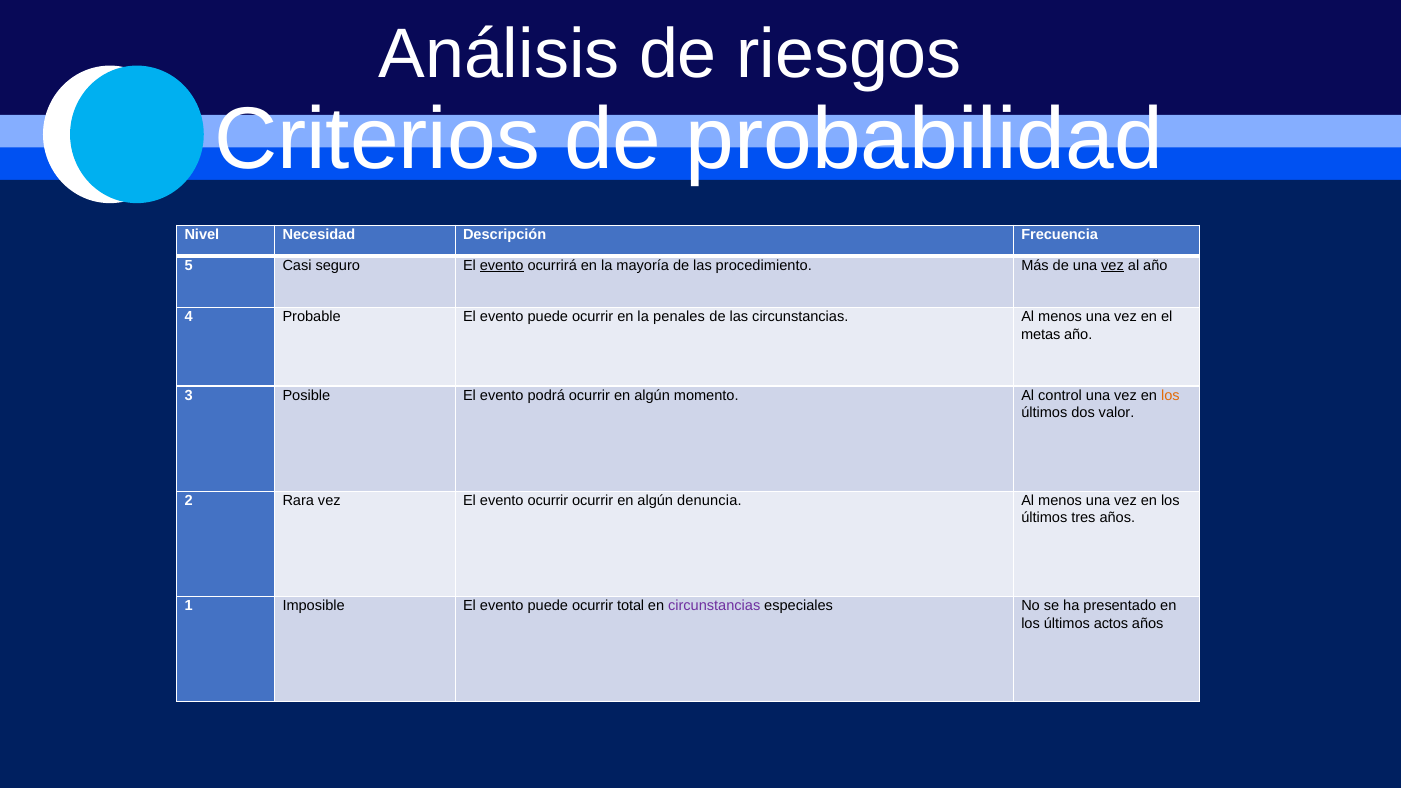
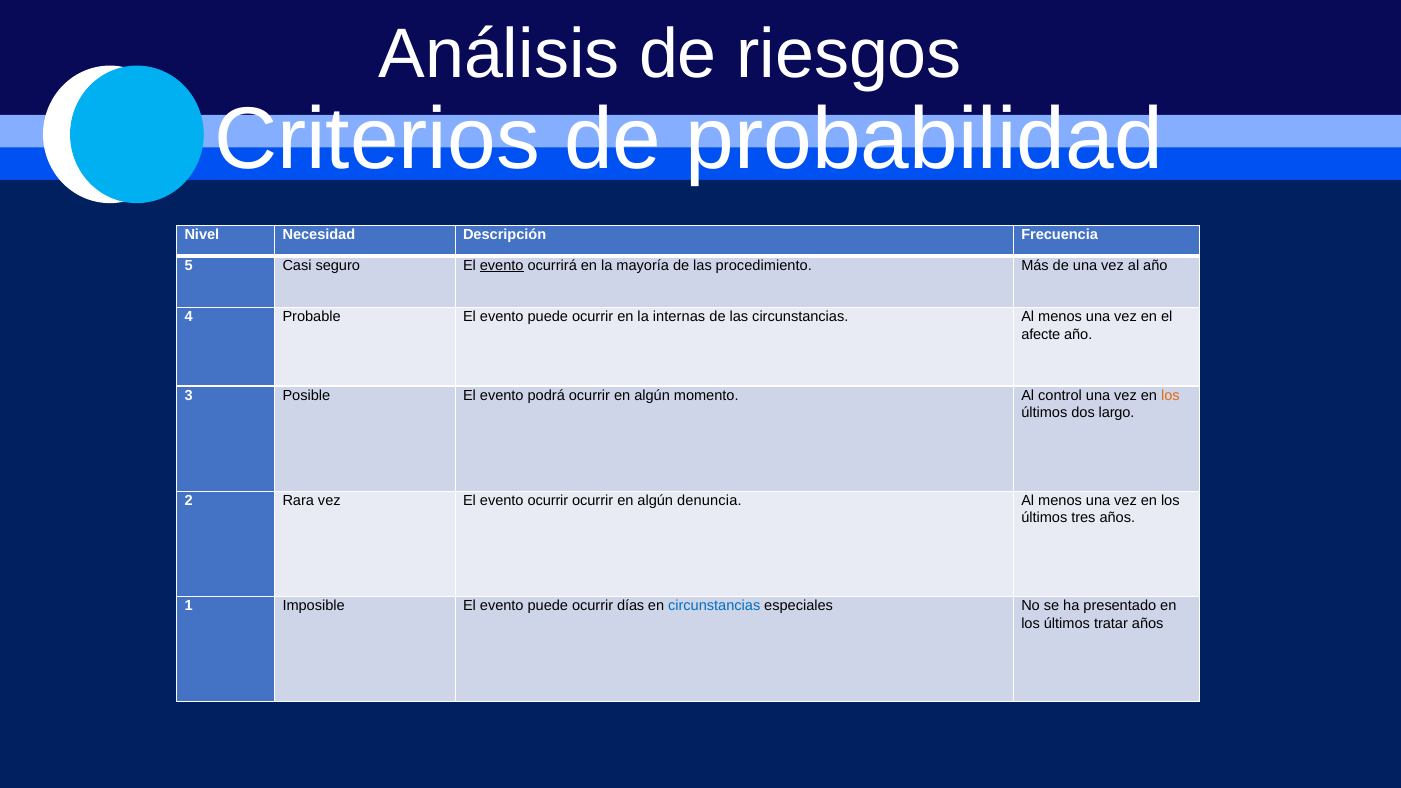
vez underline: present -> none (1113, 265)
penales: penales -> internas (679, 317)
metas: metas -> afecte (1041, 335)
valor: valor -> largo (1117, 413)
total: total -> días (631, 606)
circunstancias colour: purple -> blue (714, 606)
actos: actos -> tratar (1111, 623)
